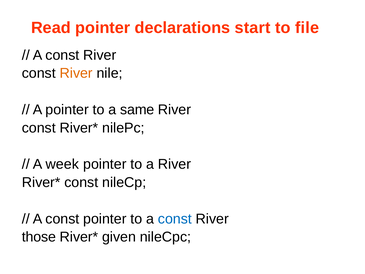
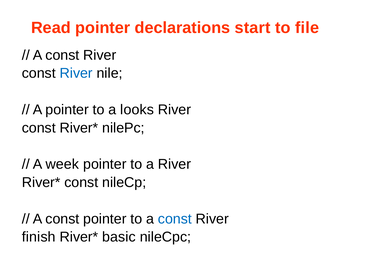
River colour: orange -> blue (76, 73)
same: same -> looks (137, 110)
those: those -> finish (39, 237)
given: given -> basic (119, 237)
